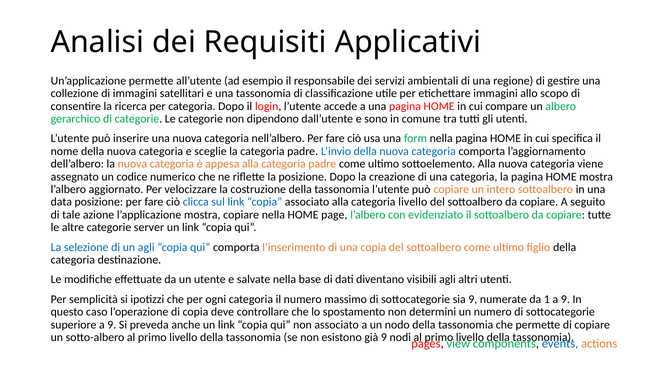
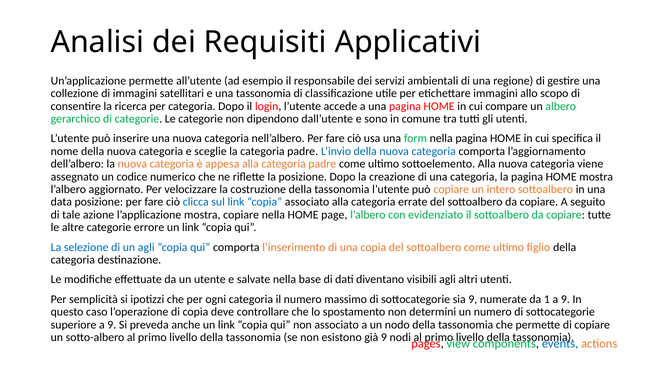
categoria livello: livello -> errate (413, 202)
server: server -> errore (149, 228)
